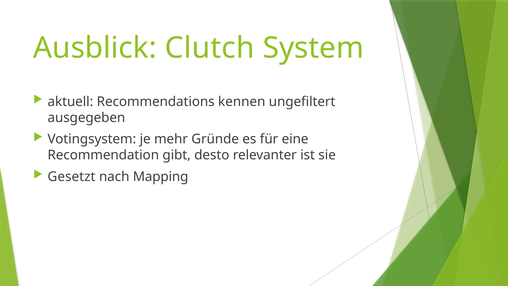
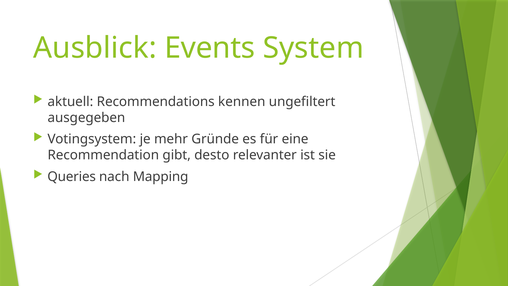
Clutch: Clutch -> Events (210, 48)
Gesetzt: Gesetzt -> Queries (72, 176)
